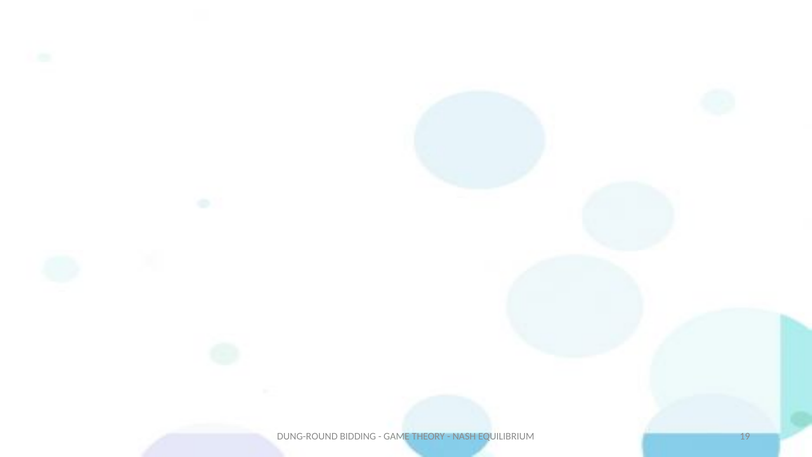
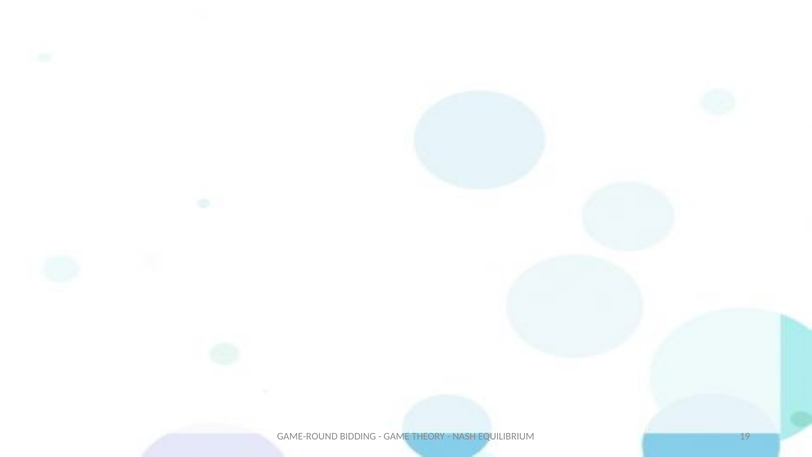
DUNG-ROUND: DUNG-ROUND -> GAME-ROUND (307, 436)
